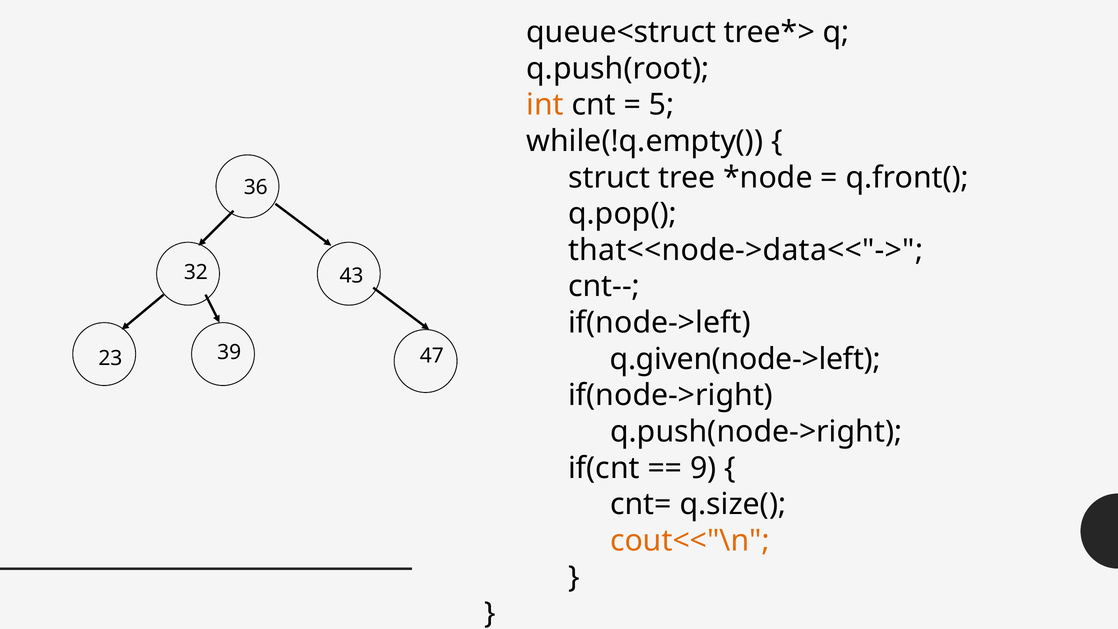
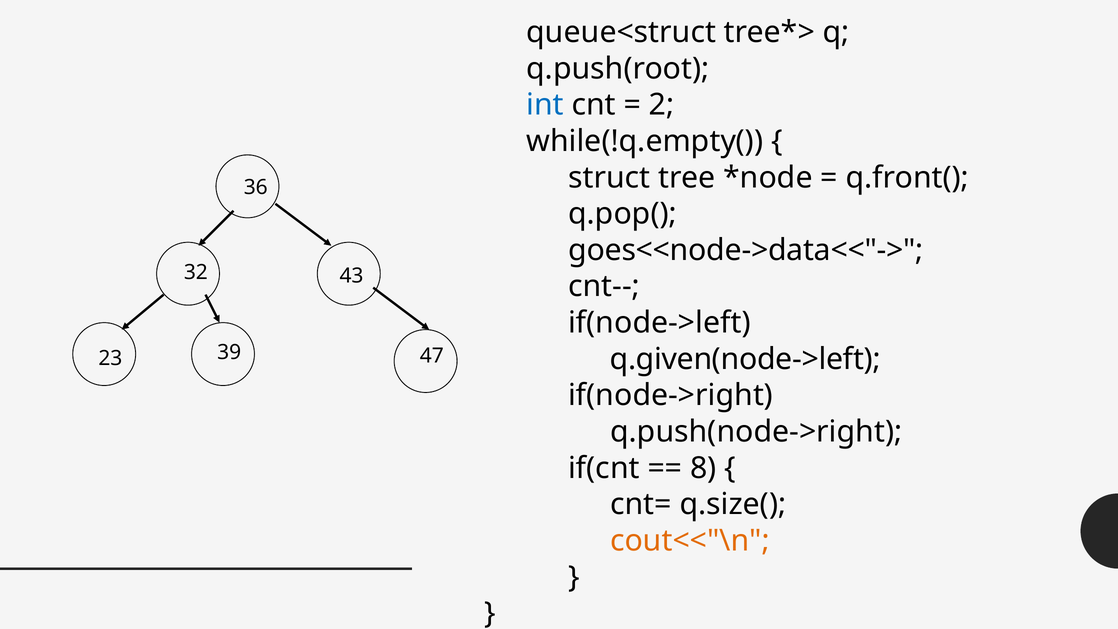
int colour: orange -> blue (545, 105)
5: 5 -> 2 (662, 105)
that<<node->data<<"->: that<<node->data<<"-> -> goes<<node->data<<"-> (746, 250)
9: 9 -> 8 (703, 468)
